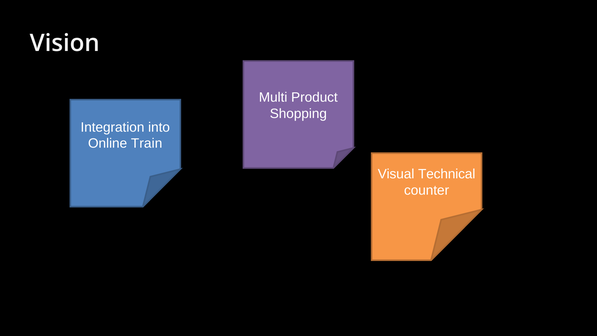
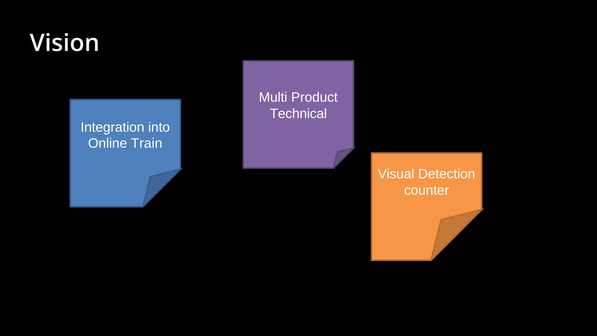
Shopping: Shopping -> Technical (298, 113)
Technical: Technical -> Detection (447, 174)
